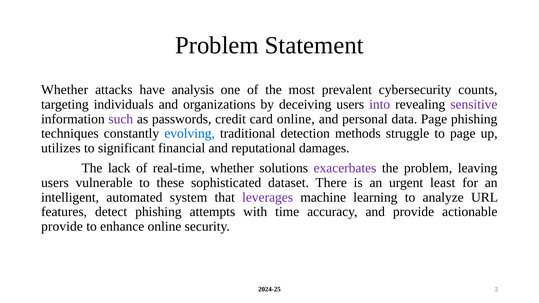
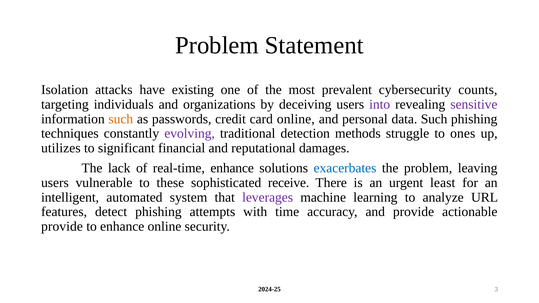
Whether: Whether -> Isolation (65, 90)
analysis: analysis -> existing (193, 90)
such colour: purple -> orange (121, 119)
data Page: Page -> Such (434, 119)
evolving colour: blue -> purple (190, 134)
to page: page -> ones (463, 134)
real-time whether: whether -> enhance (232, 168)
exacerbates colour: purple -> blue (345, 168)
dataset: dataset -> receive (289, 183)
